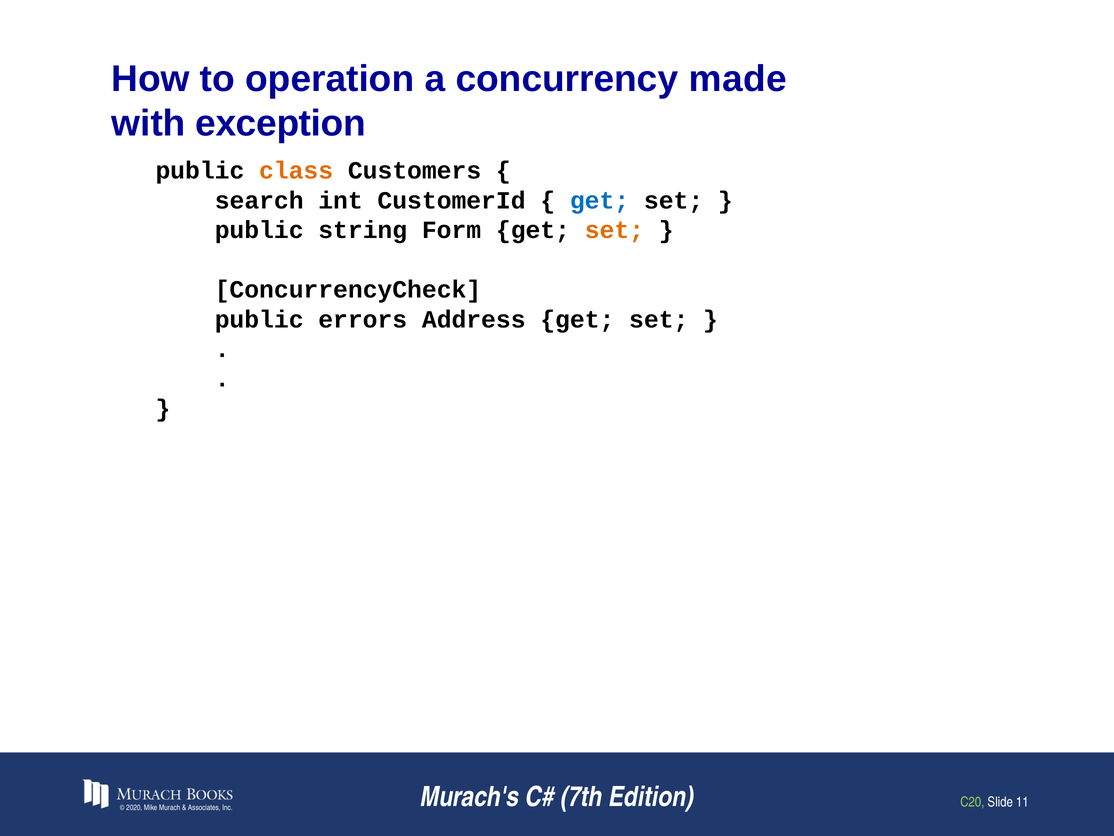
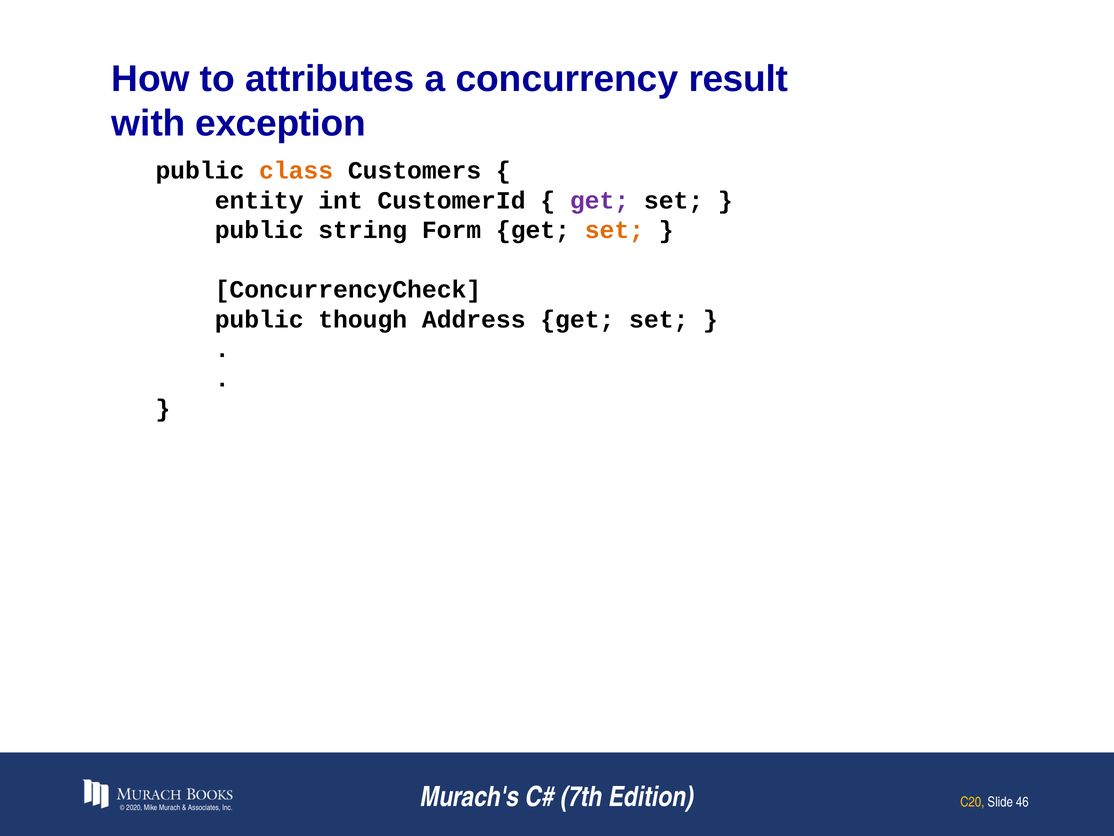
operation: operation -> attributes (330, 79)
made: made -> result (738, 79)
search: search -> entity (259, 200)
get colour: blue -> purple (600, 200)
errors: errors -> though (363, 319)
C20 colour: light green -> yellow (972, 802)
11: 11 -> 46 (1022, 802)
